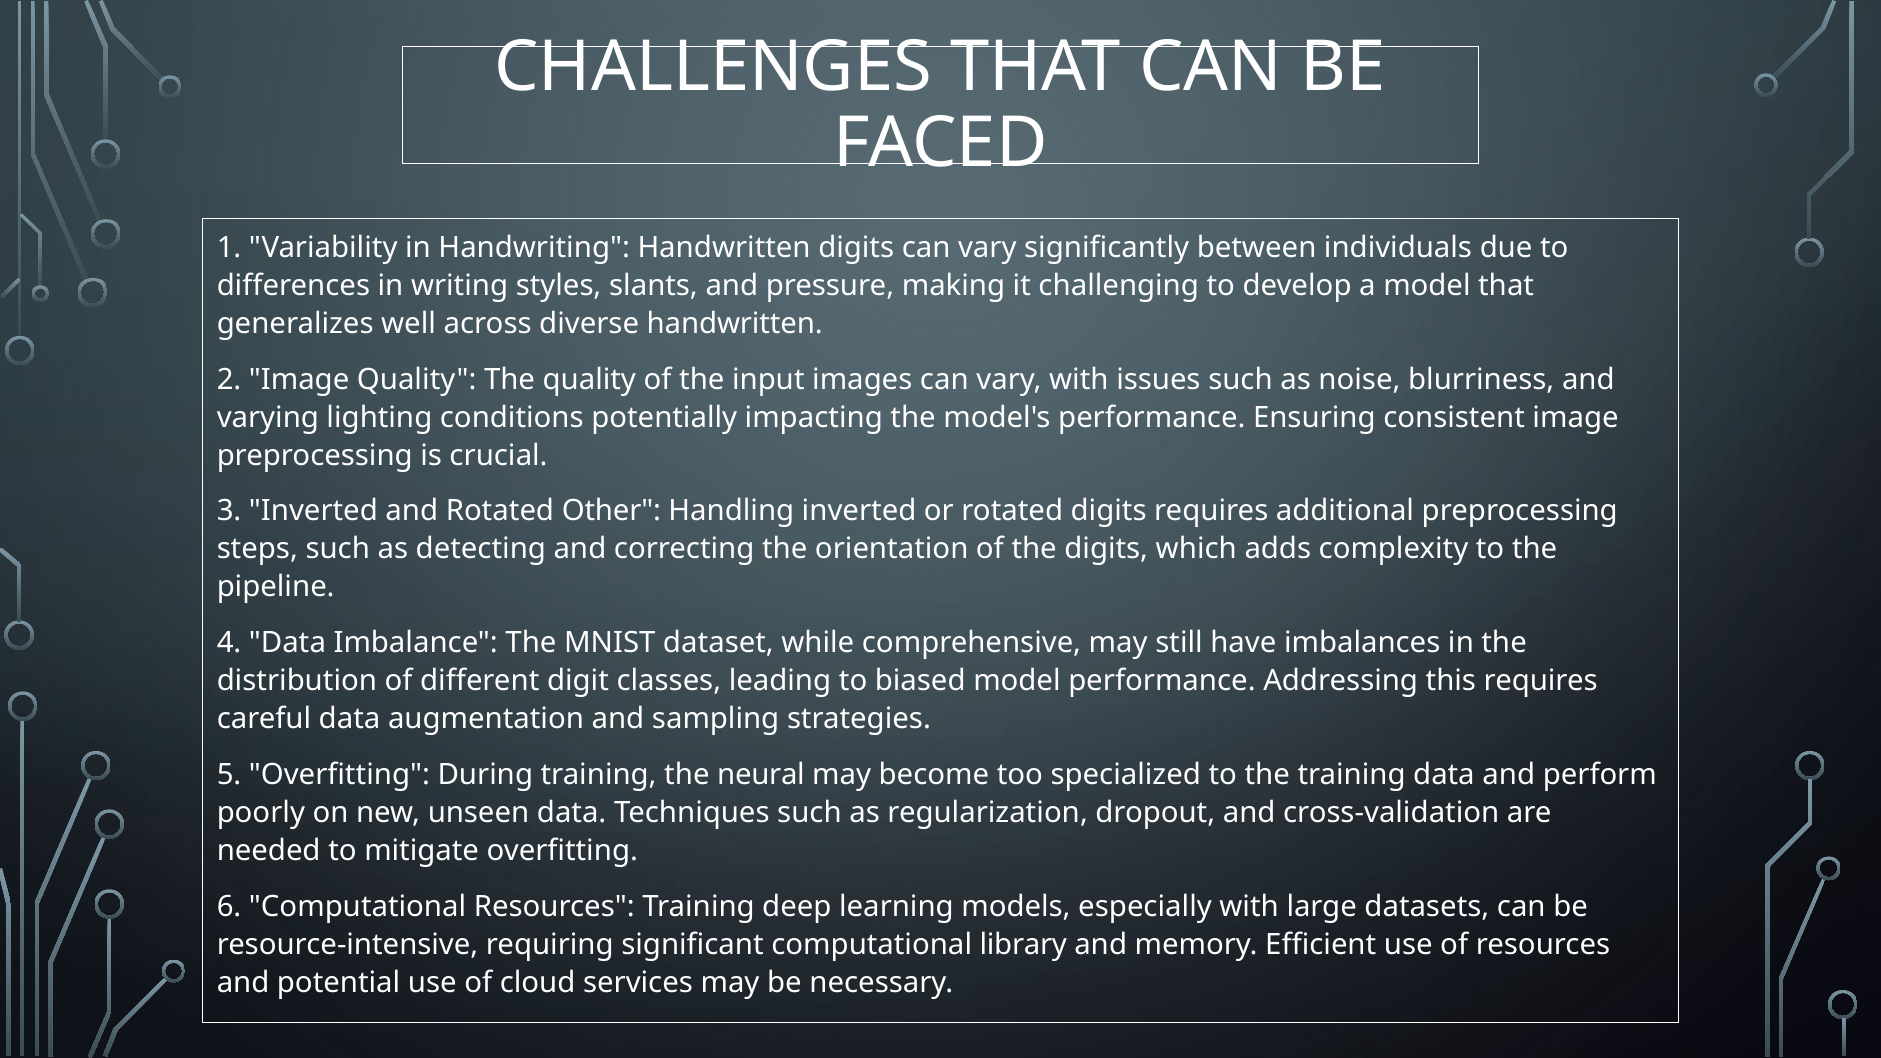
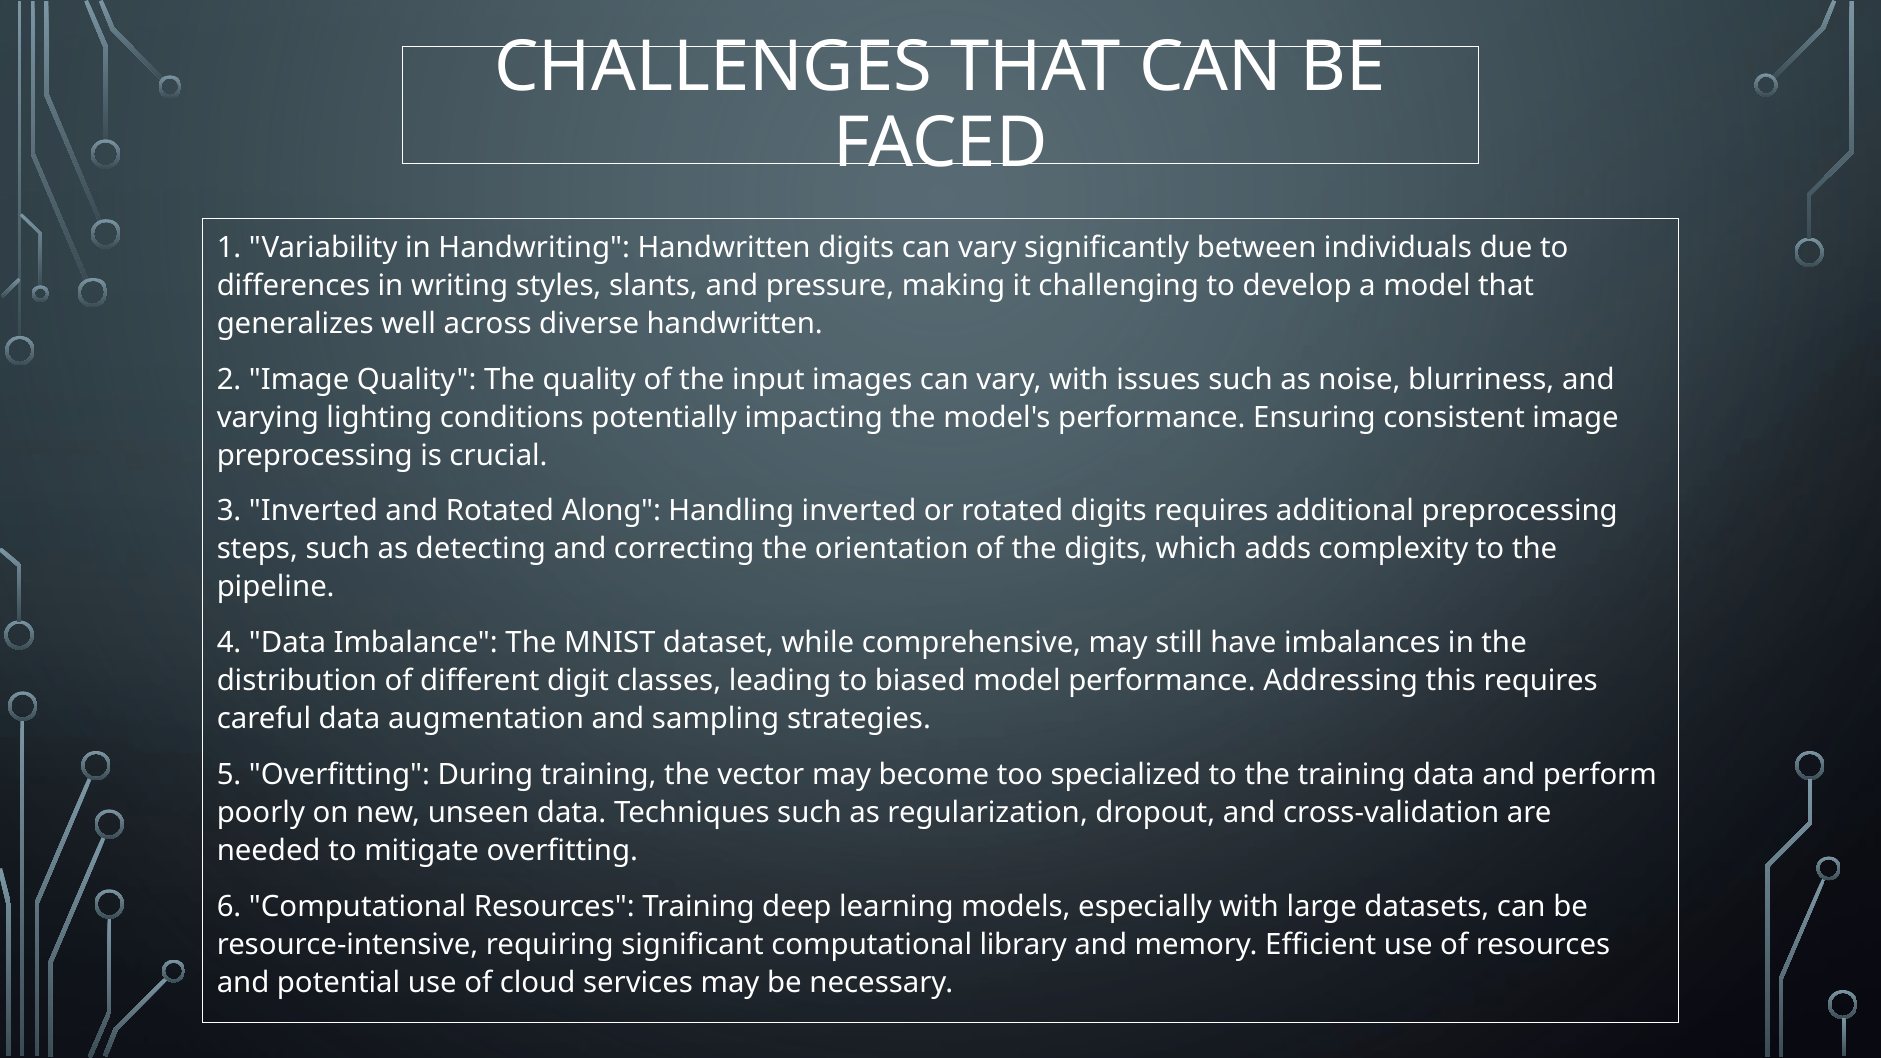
Other: Other -> Along (611, 511)
neural: neural -> vector (761, 775)
